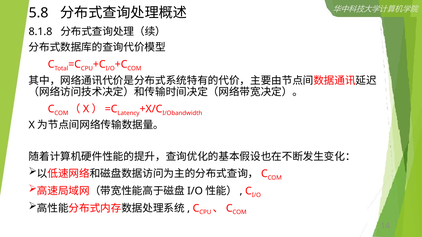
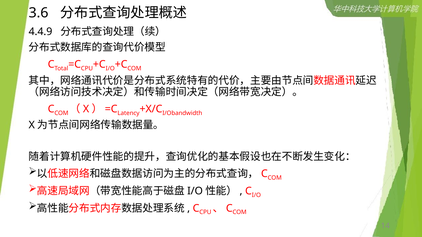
5.8: 5.8 -> 3.6 (39, 13)
8.1.8: 8.1.8 -> 4.4.9 (40, 32)
